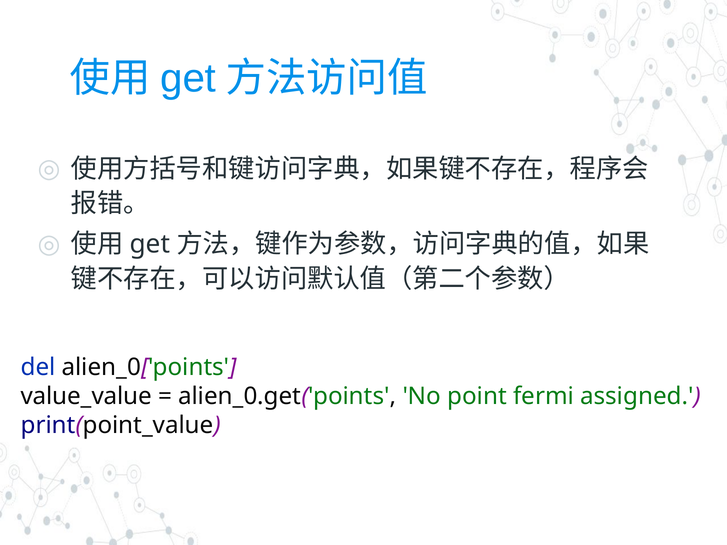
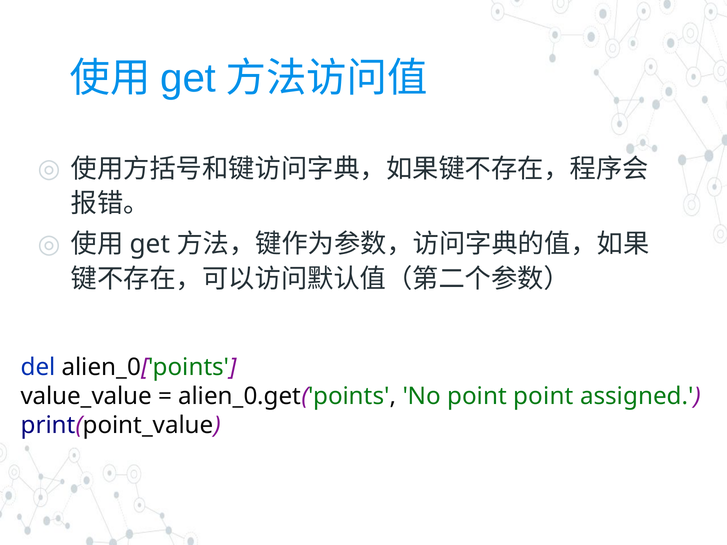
point fermi: fermi -> point (543, 396)
